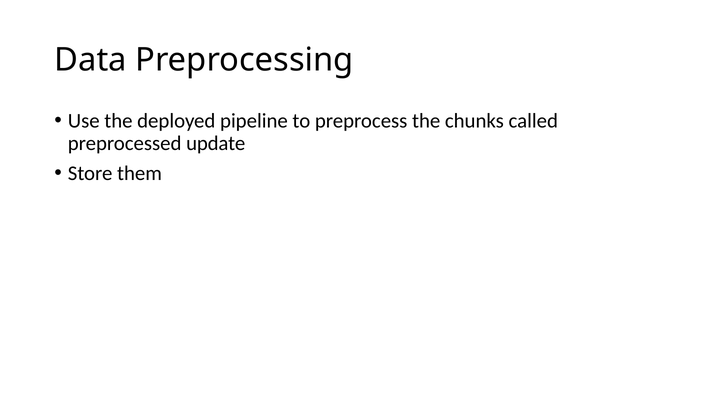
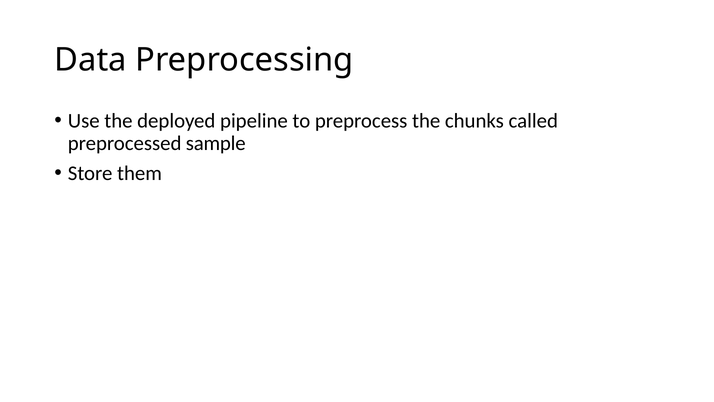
update: update -> sample (216, 143)
